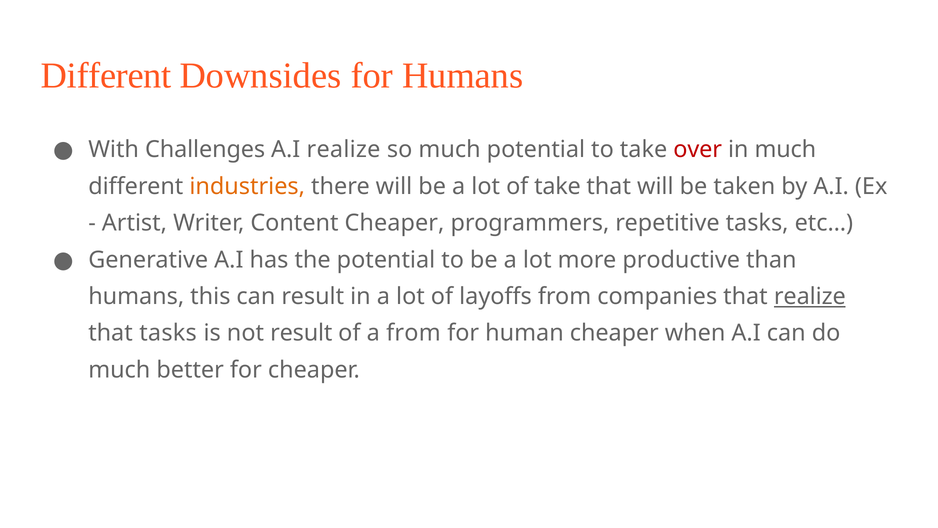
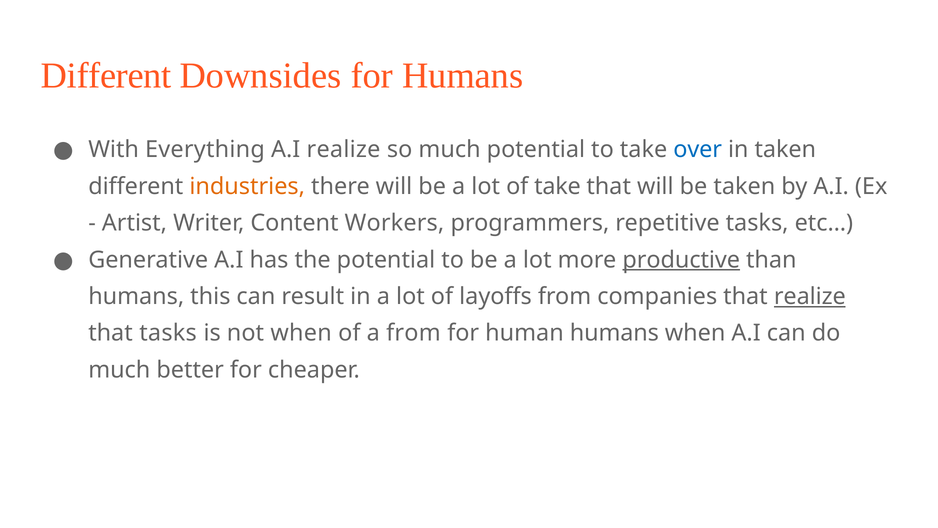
Challenges: Challenges -> Everything (205, 150)
over colour: red -> blue (698, 150)
in much: much -> taken (785, 150)
Content Cheaper: Cheaper -> Workers (394, 223)
productive underline: none -> present (681, 260)
not result: result -> when (301, 333)
human cheaper: cheaper -> humans (614, 333)
